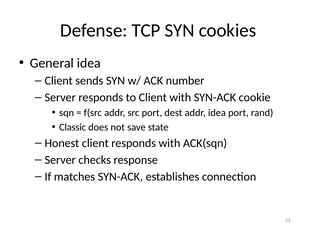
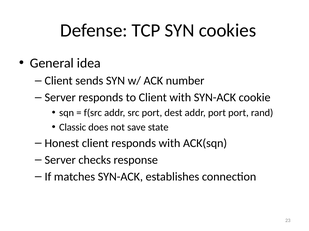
addr idea: idea -> port (217, 113)
